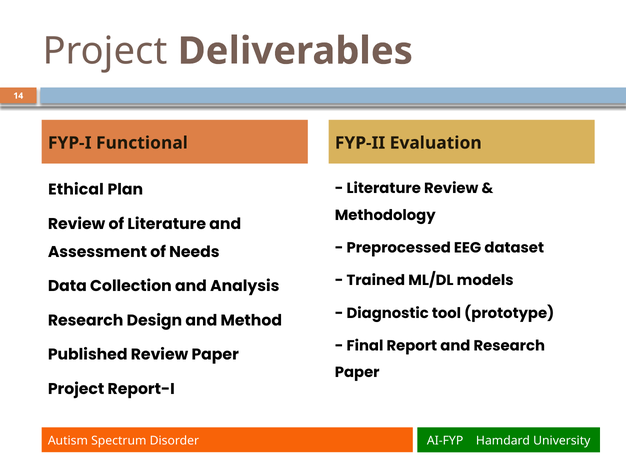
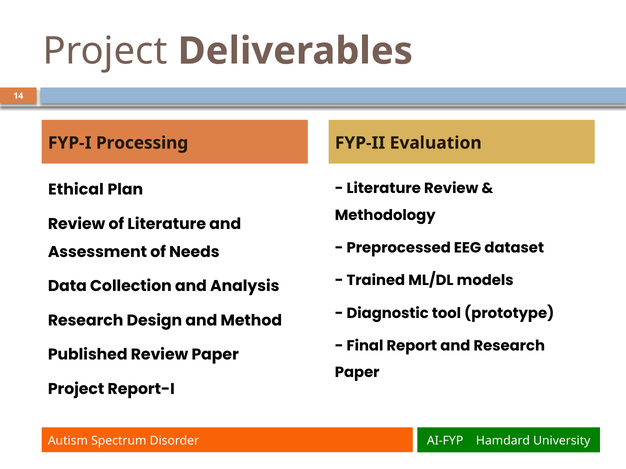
Functional: Functional -> Processing (142, 143)
